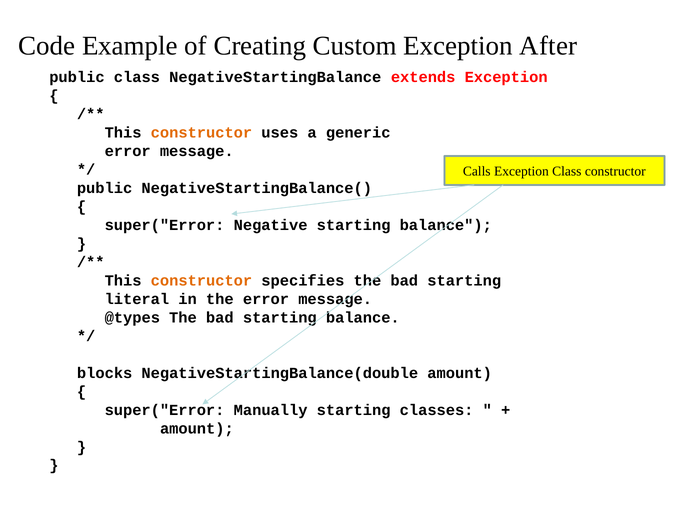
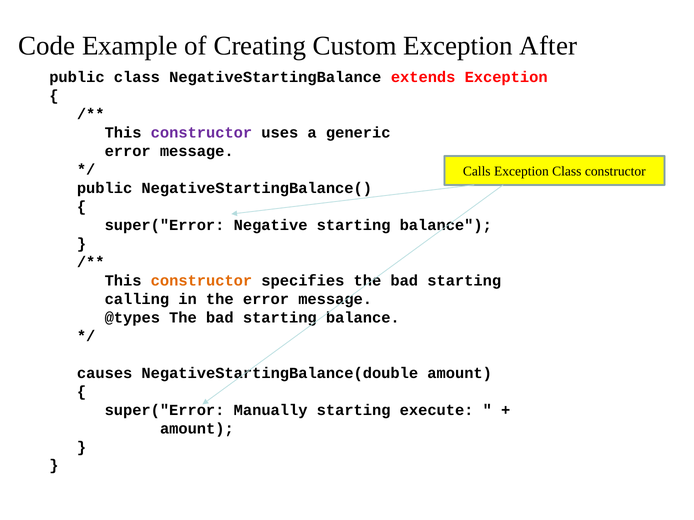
constructor colour: orange -> purple (201, 133)
literal: literal -> calling (137, 299)
blocks: blocks -> causes (105, 373)
classes: classes -> execute (437, 410)
